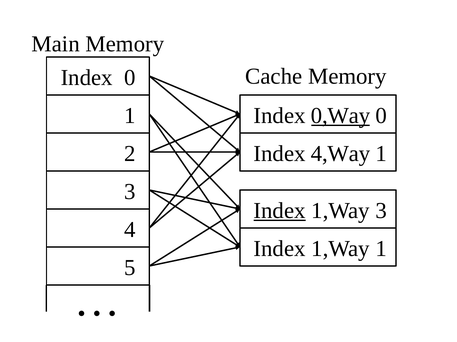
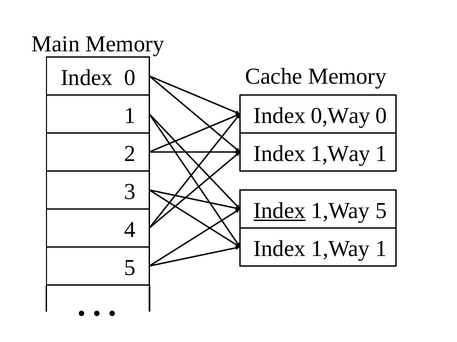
0,Way underline: present -> none (341, 116)
4,Way: 4,Way -> 1,Way (341, 154)
1,Way 3: 3 -> 5 (381, 211)
